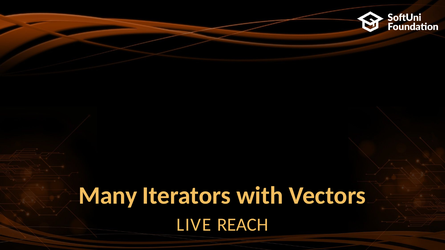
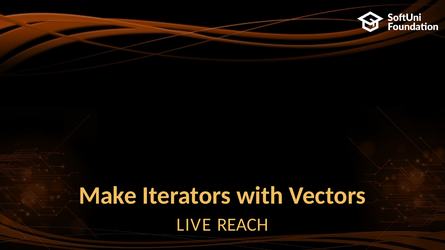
Many: Many -> Make (108, 196)
